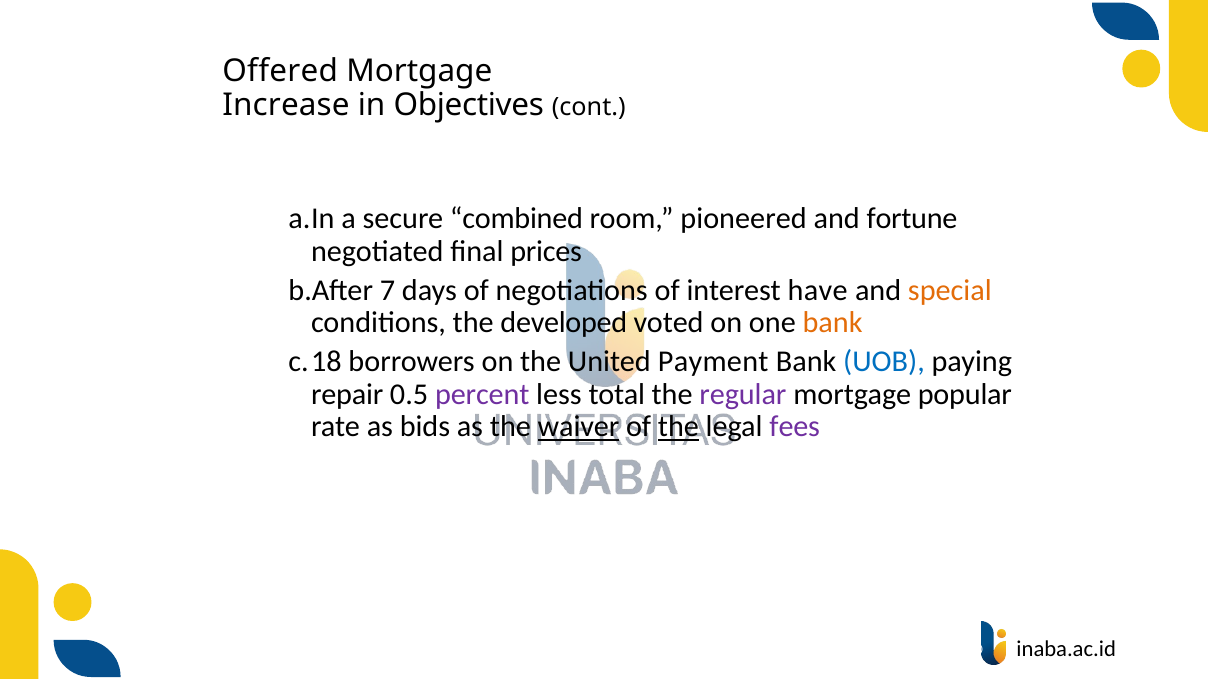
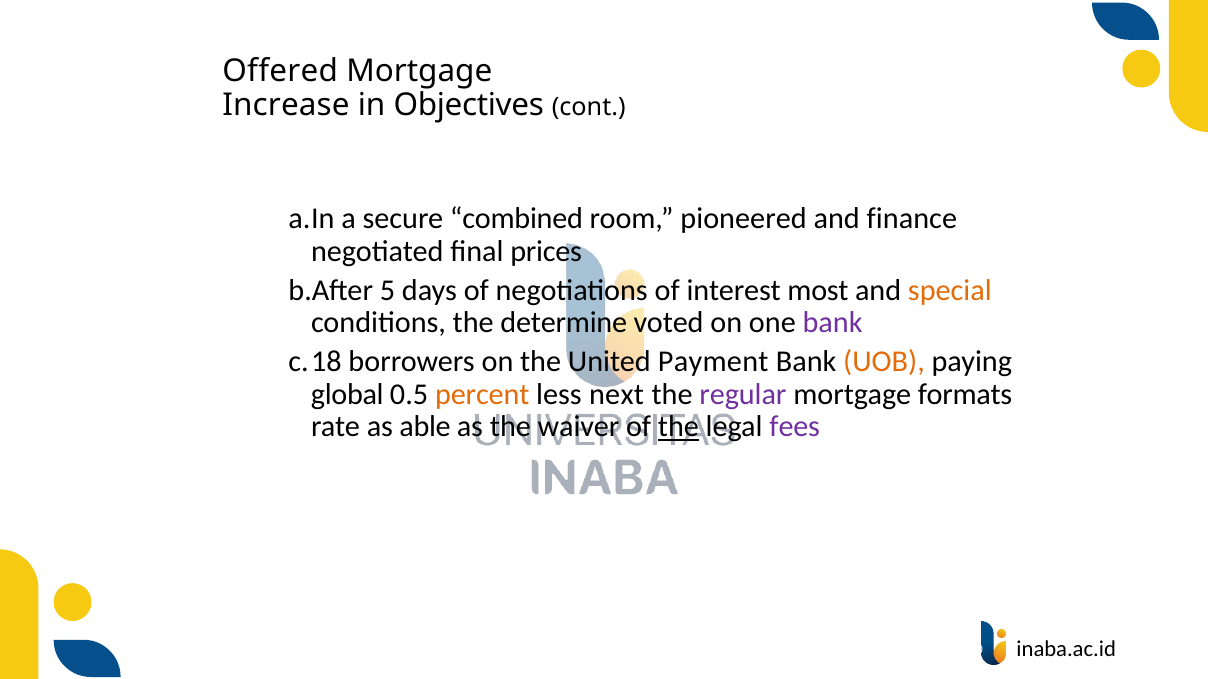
fortune: fortune -> finance (912, 219)
7: 7 -> 5 (387, 291)
have: have -> most (818, 291)
developed: developed -> determine (564, 323)
bank colour: orange -> purple (833, 323)
UOB colour: blue -> orange (884, 362)
repair: repair -> global (347, 395)
percent colour: purple -> orange (482, 395)
total: total -> next (617, 395)
popular: popular -> formats (965, 395)
bids: bids -> able (425, 427)
waiver underline: present -> none (579, 427)
